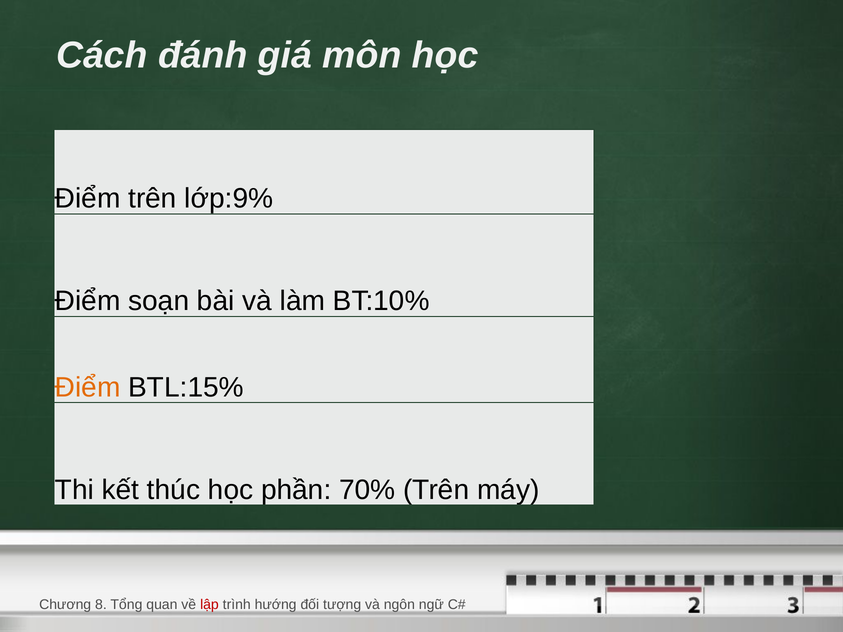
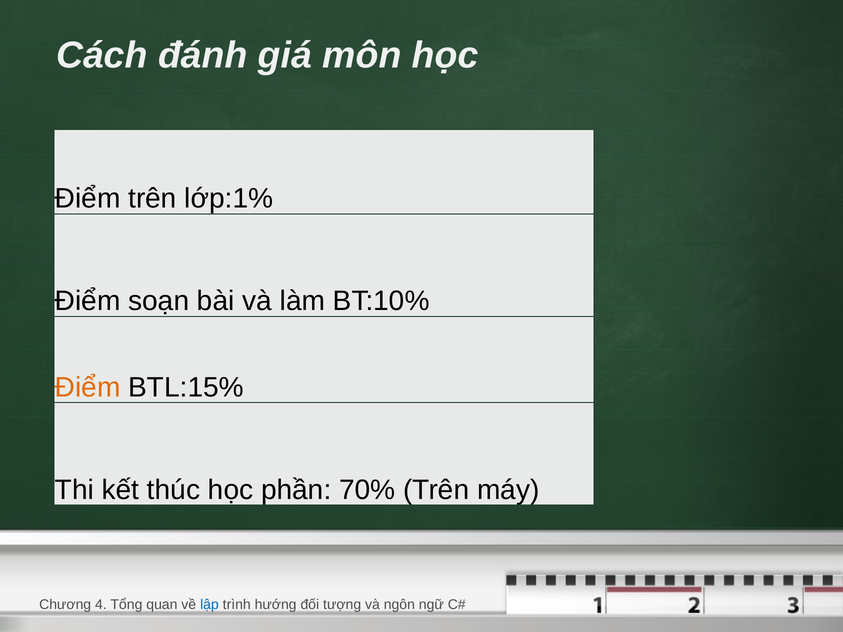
lớp:9%: lớp:9% -> lớp:1% (229, 199)
8: 8 -> 4 (101, 605)
lập colour: red -> blue (209, 605)
